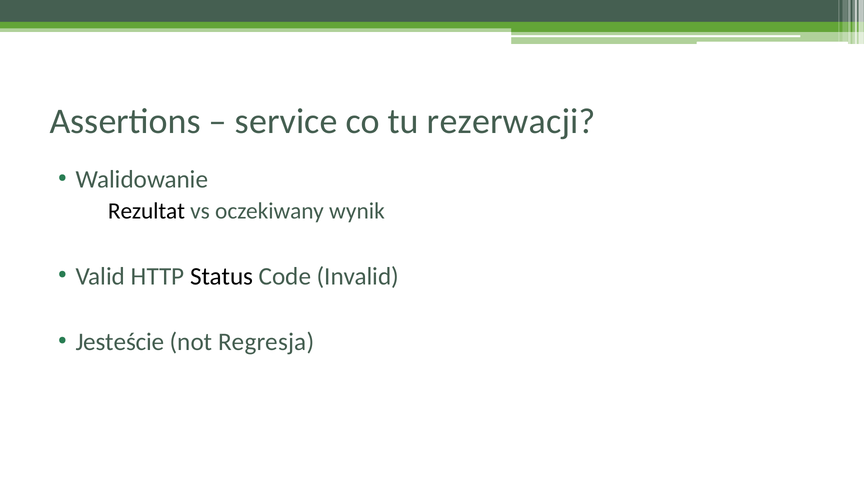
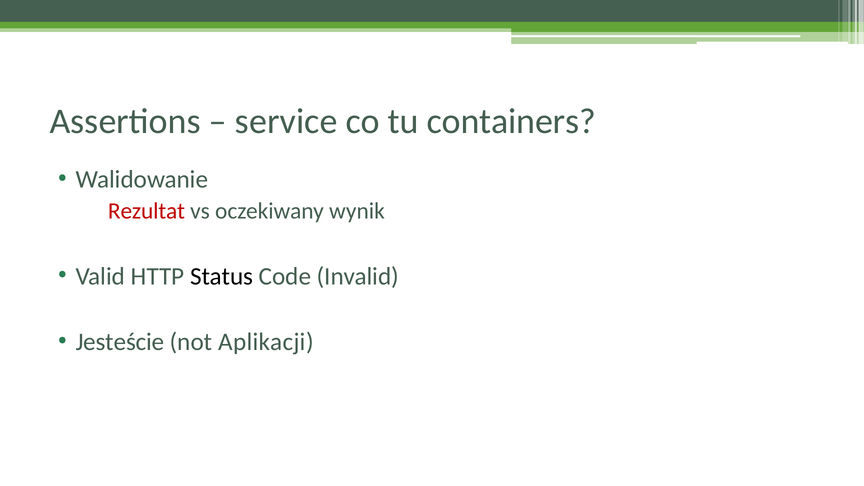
rezerwacji: rezerwacji -> containers (511, 121)
Rezultat colour: black -> red (146, 211)
Regresja: Regresja -> Aplikacji (266, 342)
